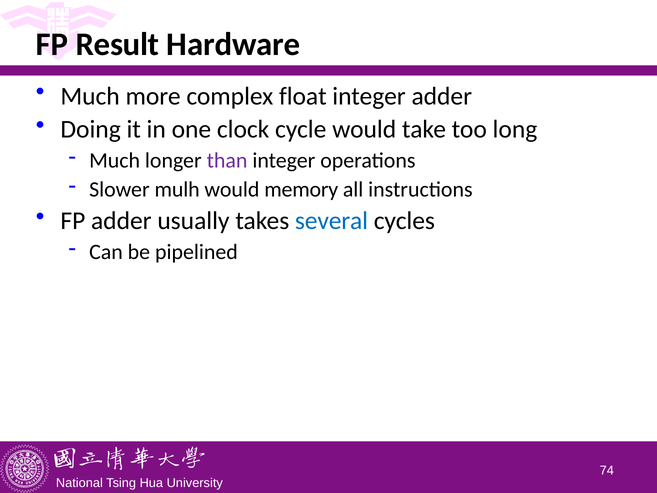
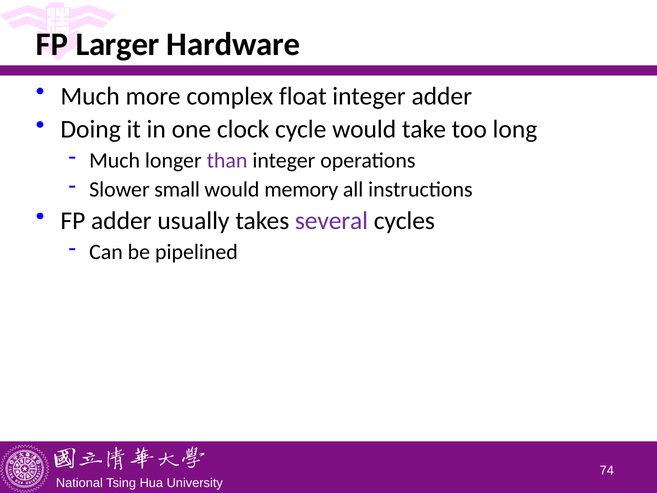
Result: Result -> Larger (117, 44)
mulh: mulh -> small (177, 189)
several colour: blue -> purple (332, 221)
